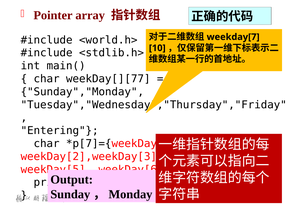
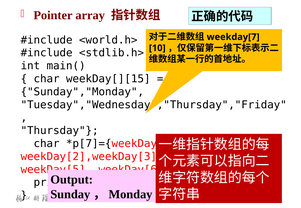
weekDay[][77: weekDay[][77 -> weekDay[][15 (108, 79)
Entering: Entering -> Thursday (60, 131)
